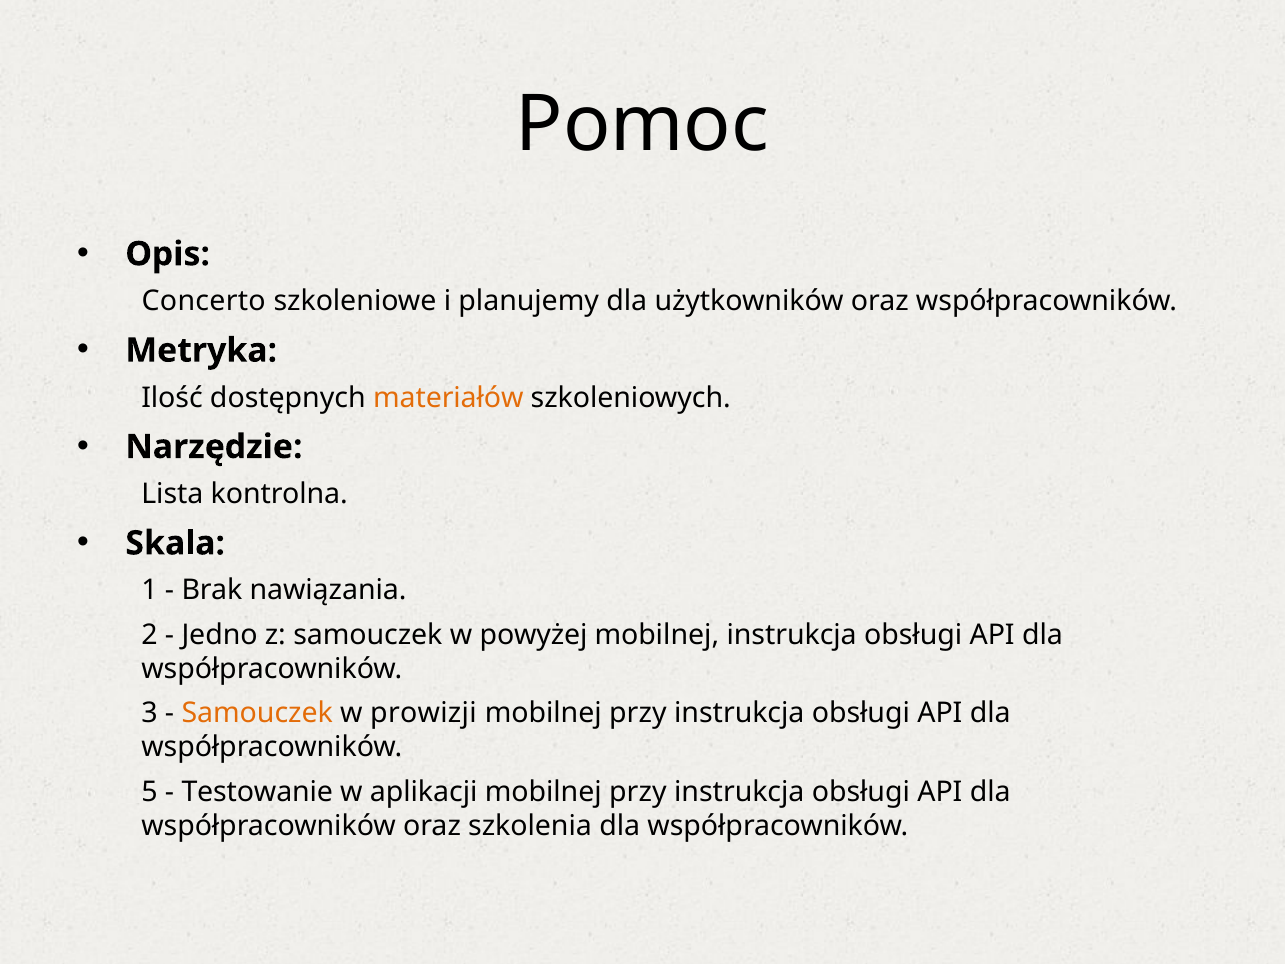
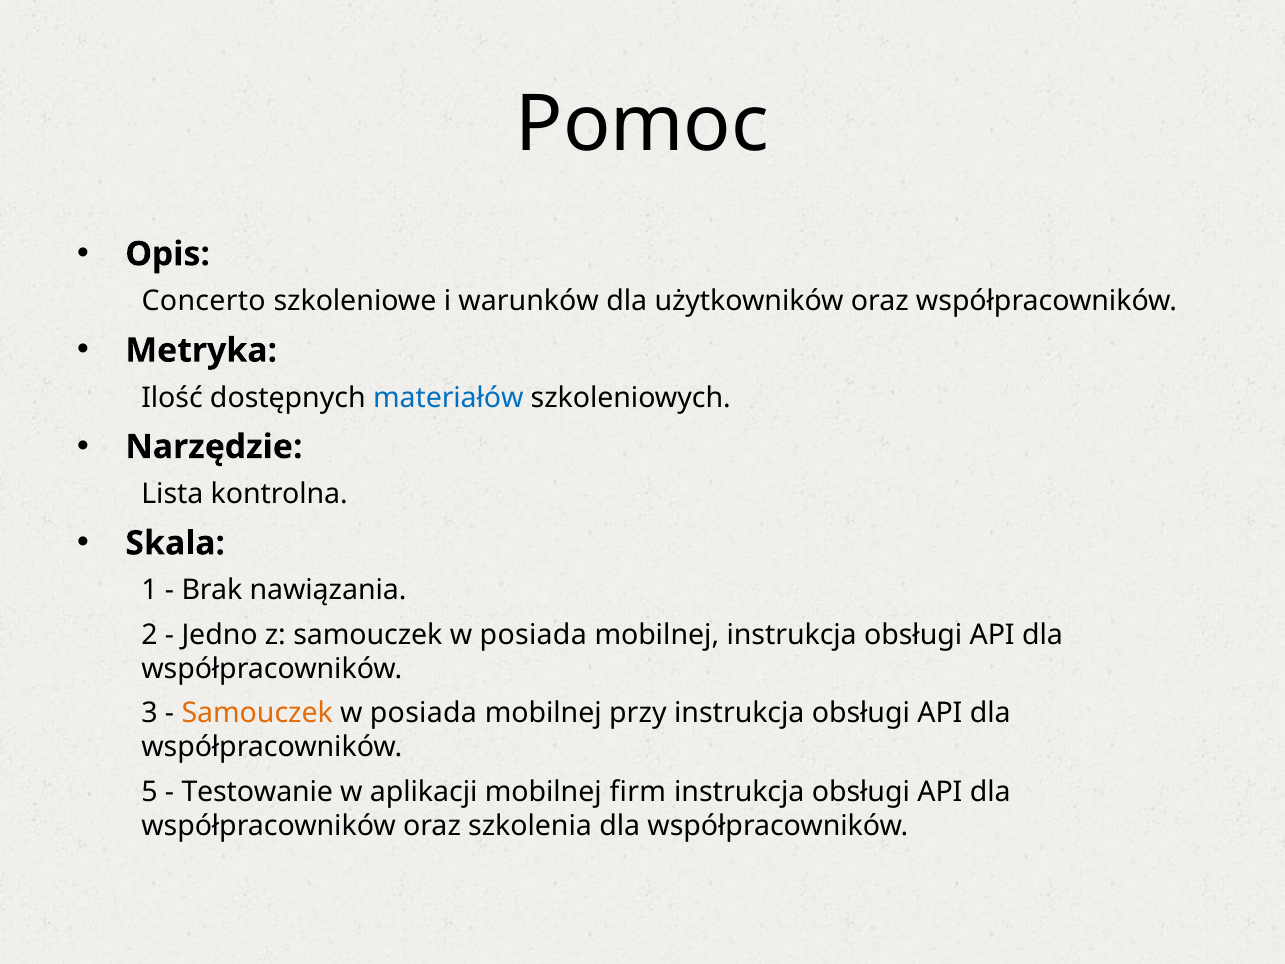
planujemy: planujemy -> warunków (529, 301)
materiałów colour: orange -> blue (448, 397)
z samouczek w powyżej: powyżej -> posiada (533, 635)
prowizji: prowizji -> posiada (423, 713)
aplikacji mobilnej przy: przy -> firm (638, 792)
